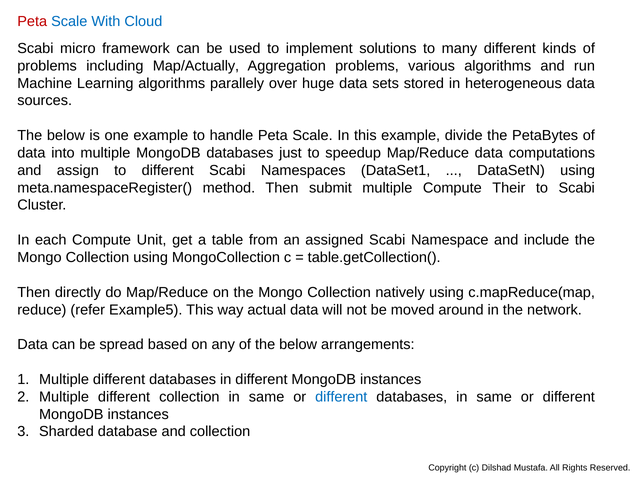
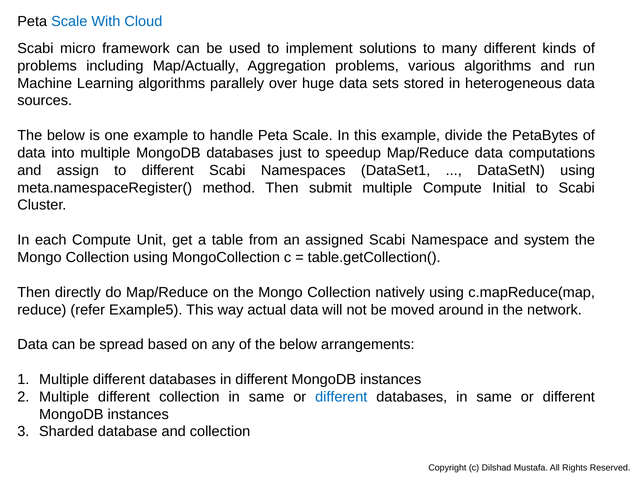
Peta colour: red -> black (32, 21)
Their: Their -> Initial (509, 188)
include: include -> system (547, 240)
